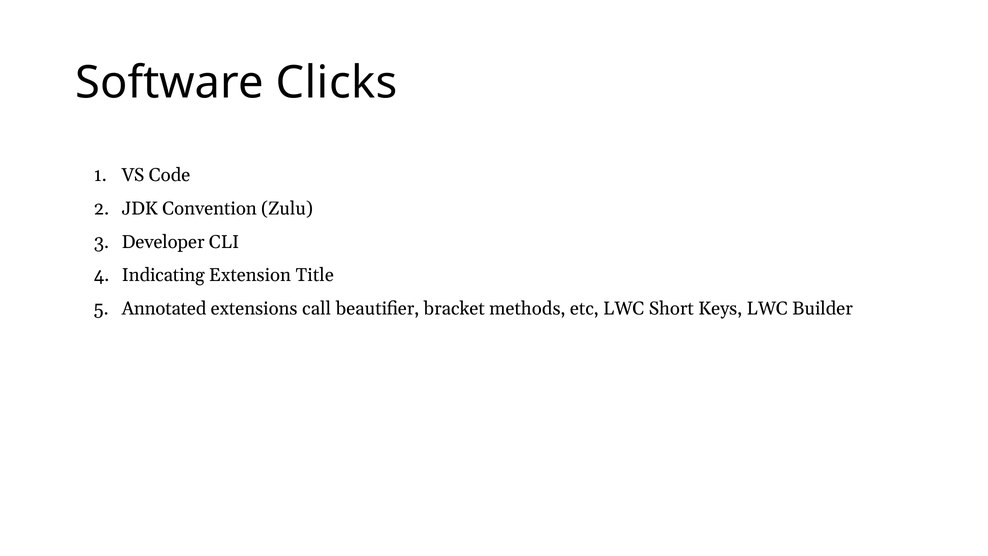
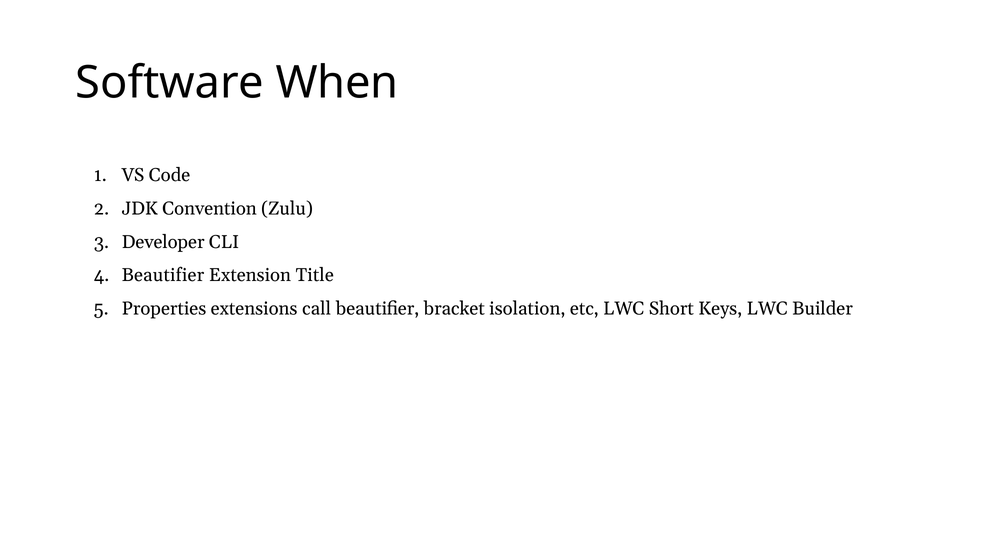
Clicks: Clicks -> When (337, 83)
Indicating: Indicating -> Beautifier (163, 275)
Annotated: Annotated -> Properties (164, 309)
methods: methods -> isolation (527, 309)
